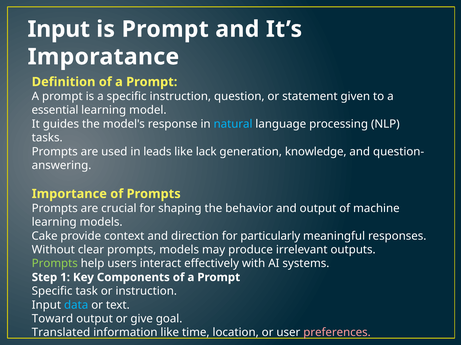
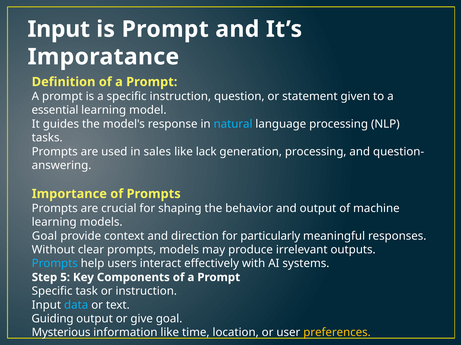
leads: leads -> sales (157, 152)
generation knowledge: knowledge -> processing (316, 152)
Cake: Cake -> Goal (44, 236)
Prompts colour: light green -> light blue (55, 264)
1: 1 -> 5 (65, 278)
Toward: Toward -> Guiding (53, 319)
Translated: Translated -> Mysterious (61, 333)
preferences colour: pink -> yellow (337, 333)
